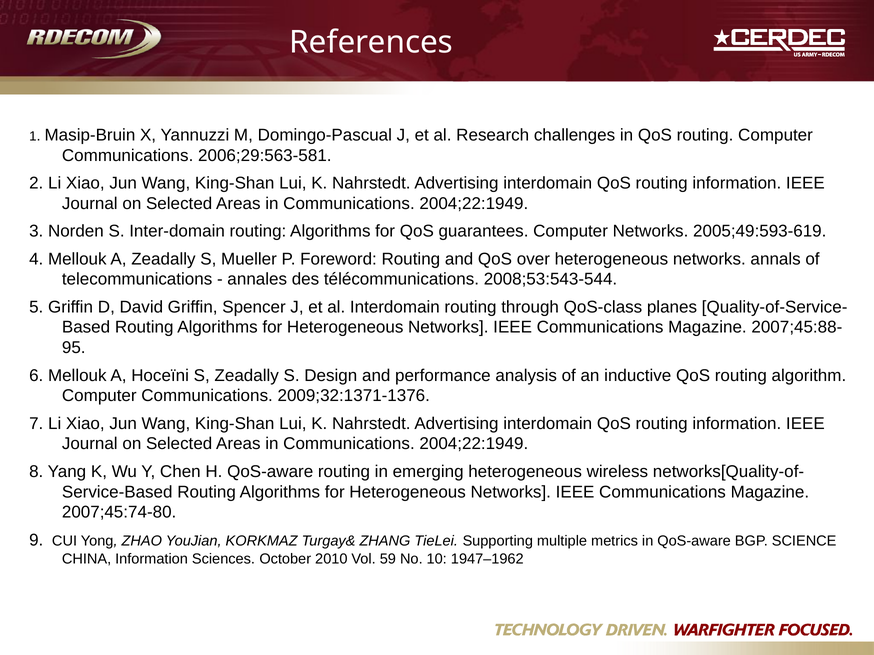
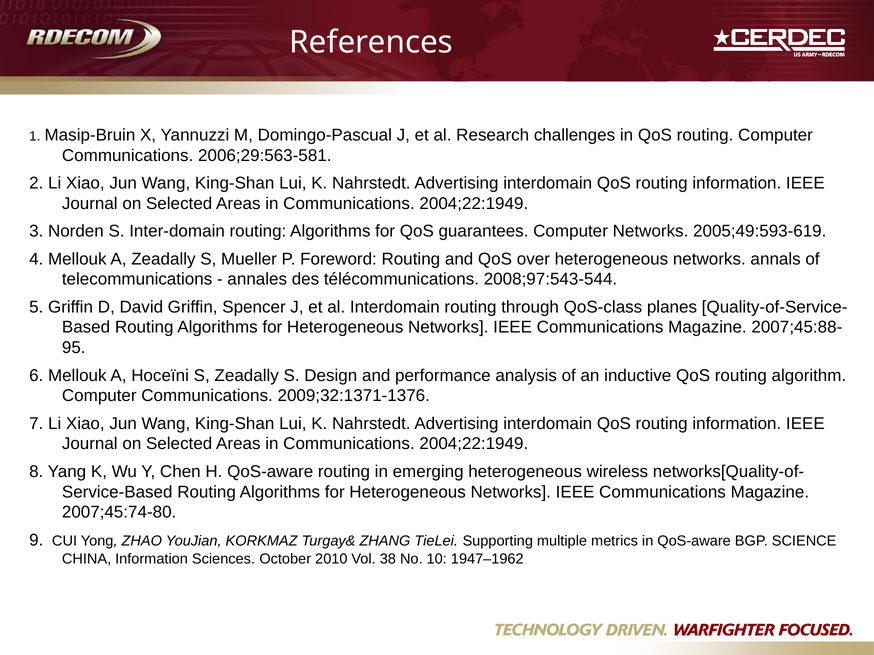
2008;53:543-544: 2008;53:543-544 -> 2008;97:543-544 (550, 280)
59: 59 -> 38 (388, 559)
